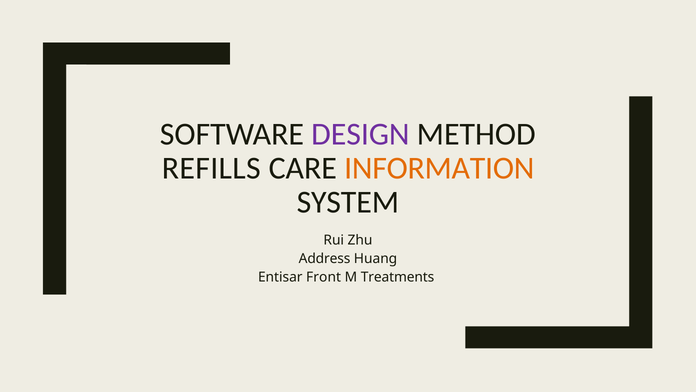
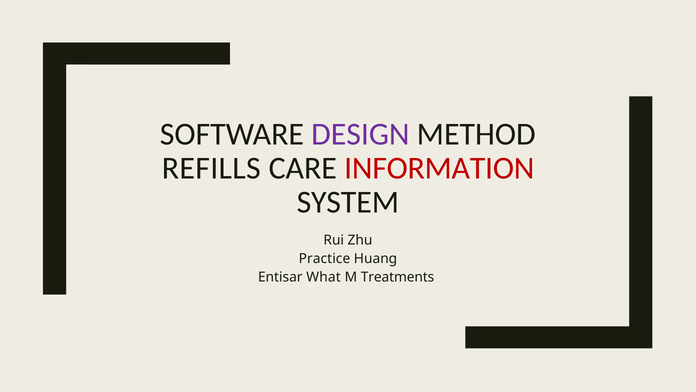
INFORMATION colour: orange -> red (439, 168)
Address: Address -> Practice (324, 258)
Front: Front -> What (324, 277)
